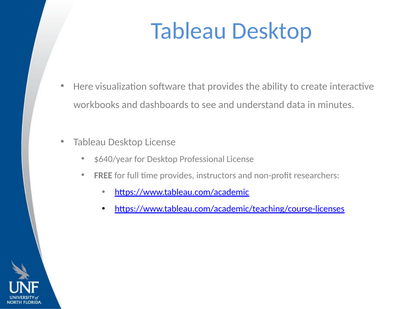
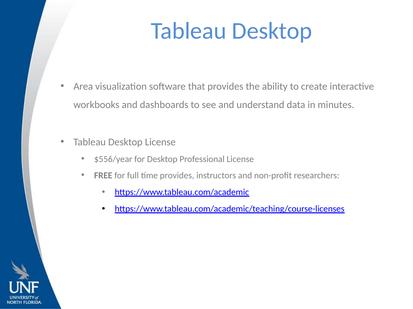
Here: Here -> Area (83, 87)
$640/year: $640/year -> $556/year (113, 159)
